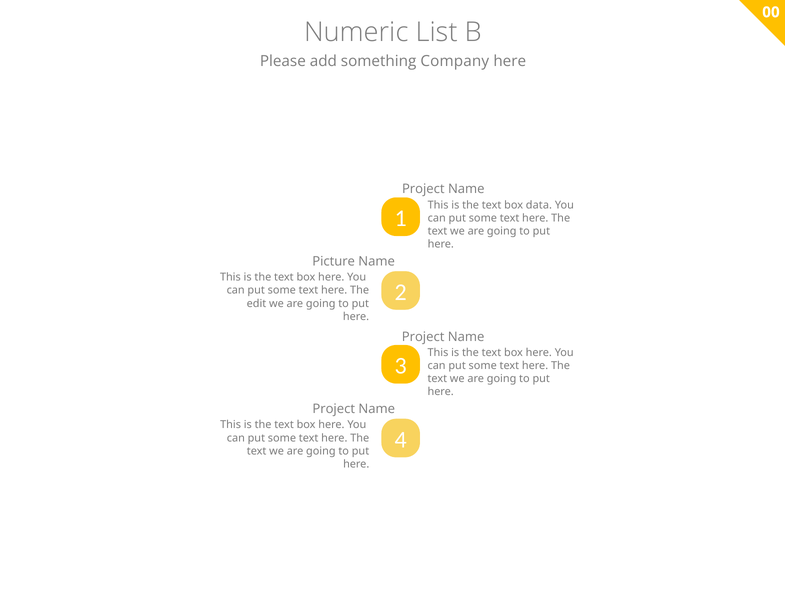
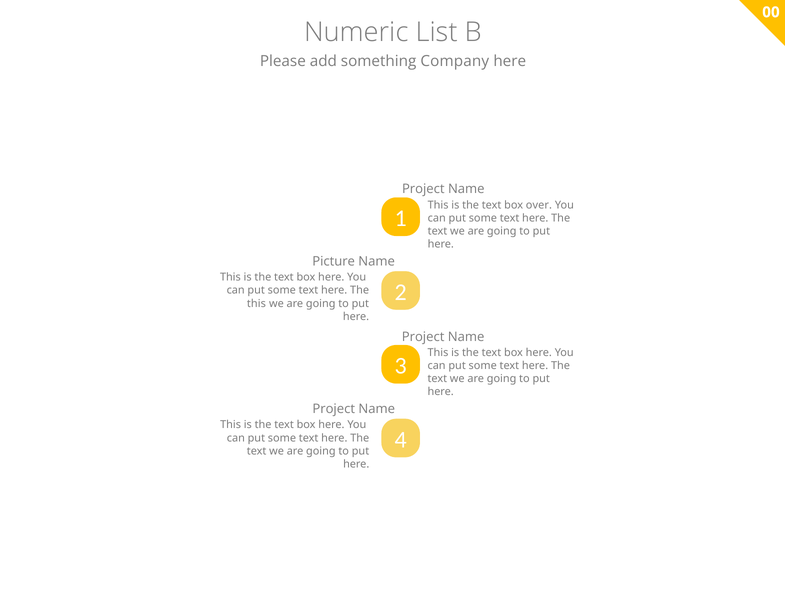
data: data -> over (539, 205)
edit: edit -> this (256, 303)
